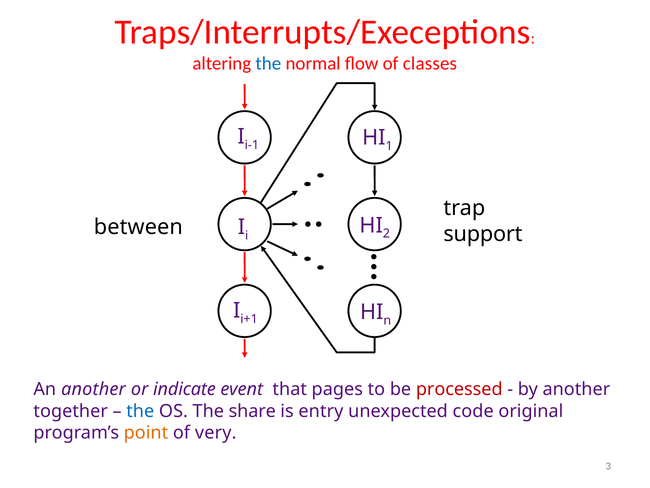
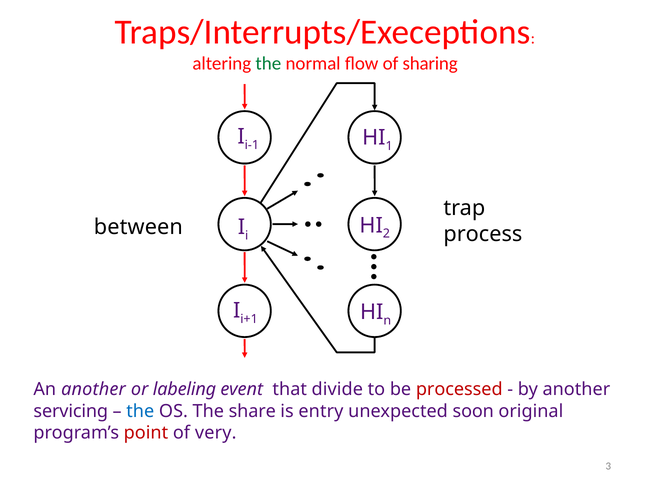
the colour: blue -> green (268, 64)
classes: classes -> sharing (430, 64)
support: support -> process (483, 234)
indicate: indicate -> labeling (184, 389)
pages: pages -> divide (337, 389)
together: together -> servicing (71, 411)
code: code -> soon (473, 411)
point colour: orange -> red (146, 432)
